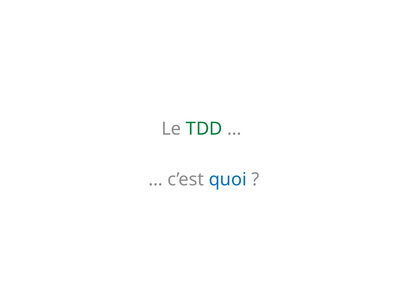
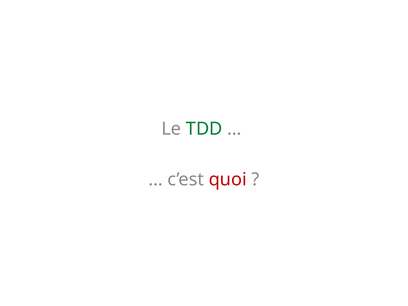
quoi colour: blue -> red (228, 180)
